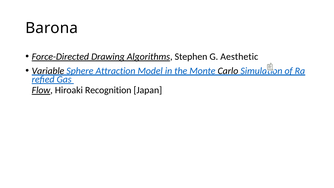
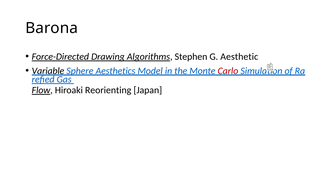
Attraction: Attraction -> Aesthetics (115, 71)
Carlo colour: black -> red (228, 71)
Recognition: Recognition -> Reorienting (108, 90)
